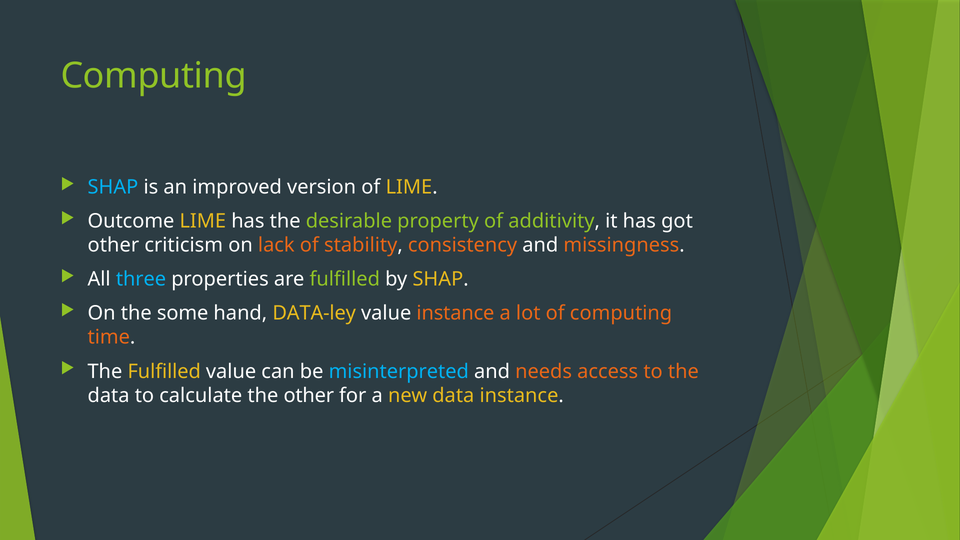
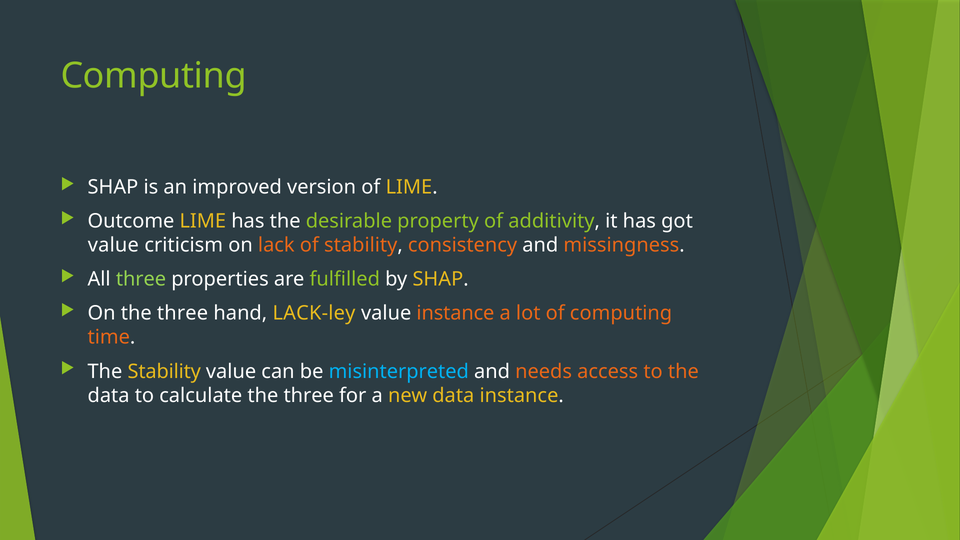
SHAP colour: light blue -> white (113, 187)
other: other -> value (113, 245)
three colour: light blue -> light green (141, 279)
On the some: some -> three (183, 313)
DATA-ley: DATA-ley -> LACK-ley (314, 313)
The Fulfilled: Fulfilled -> Stability (164, 371)
calculate the other: other -> three (309, 395)
